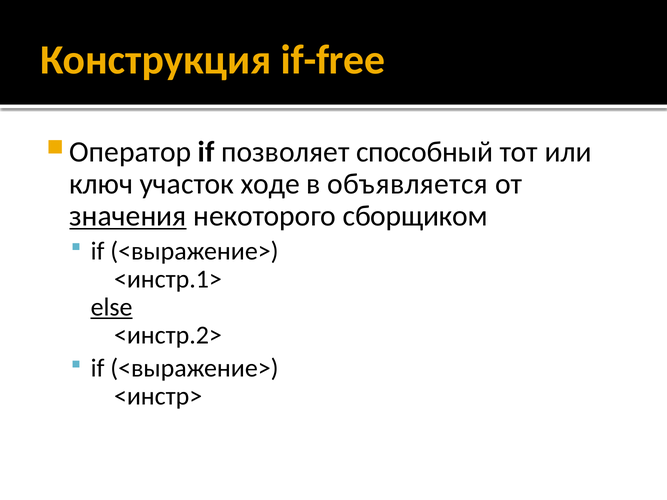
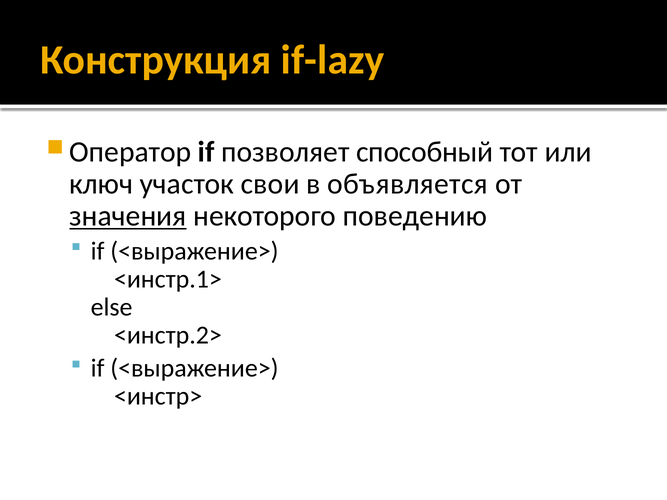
if-free: if-free -> if-lazy (333, 60)
ходе: ходе -> свои (270, 184)
сборщиком: сборщиком -> поведению (415, 216)
else underline: present -> none (112, 307)
